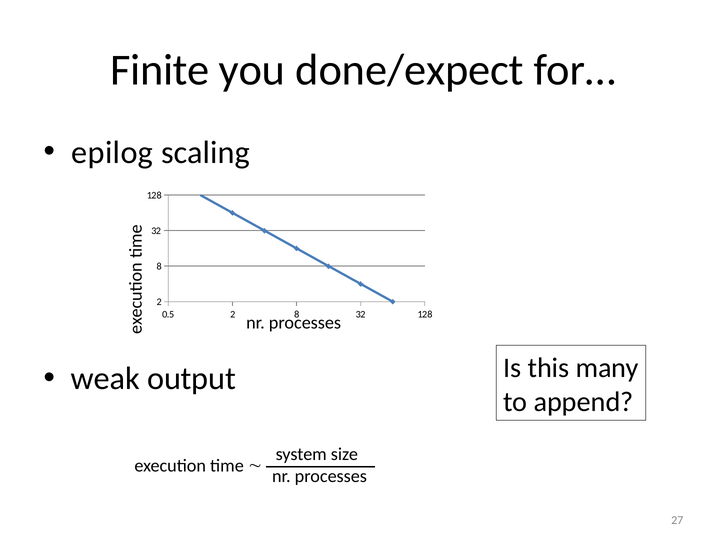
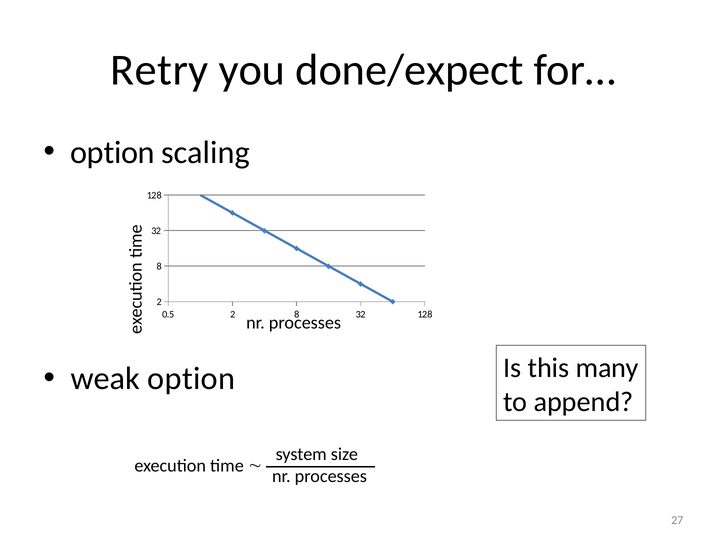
Finite: Finite -> Retry (159, 70)
epilog: epilog -> option (113, 153)
weak output: output -> option (191, 379)
